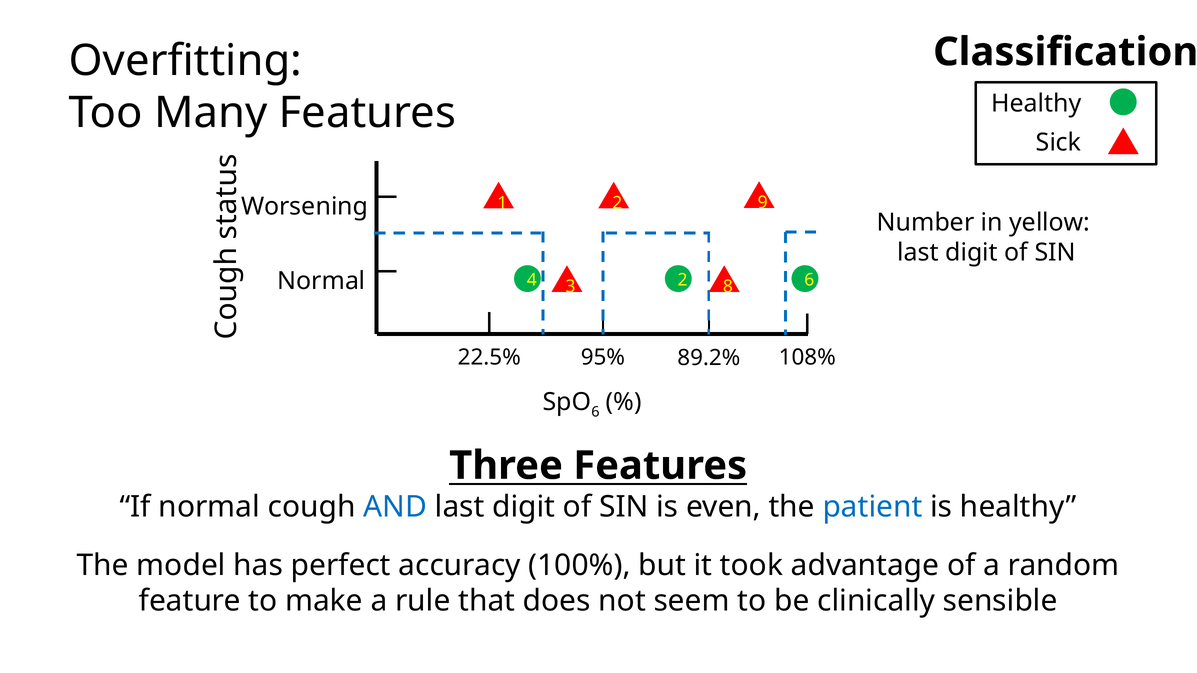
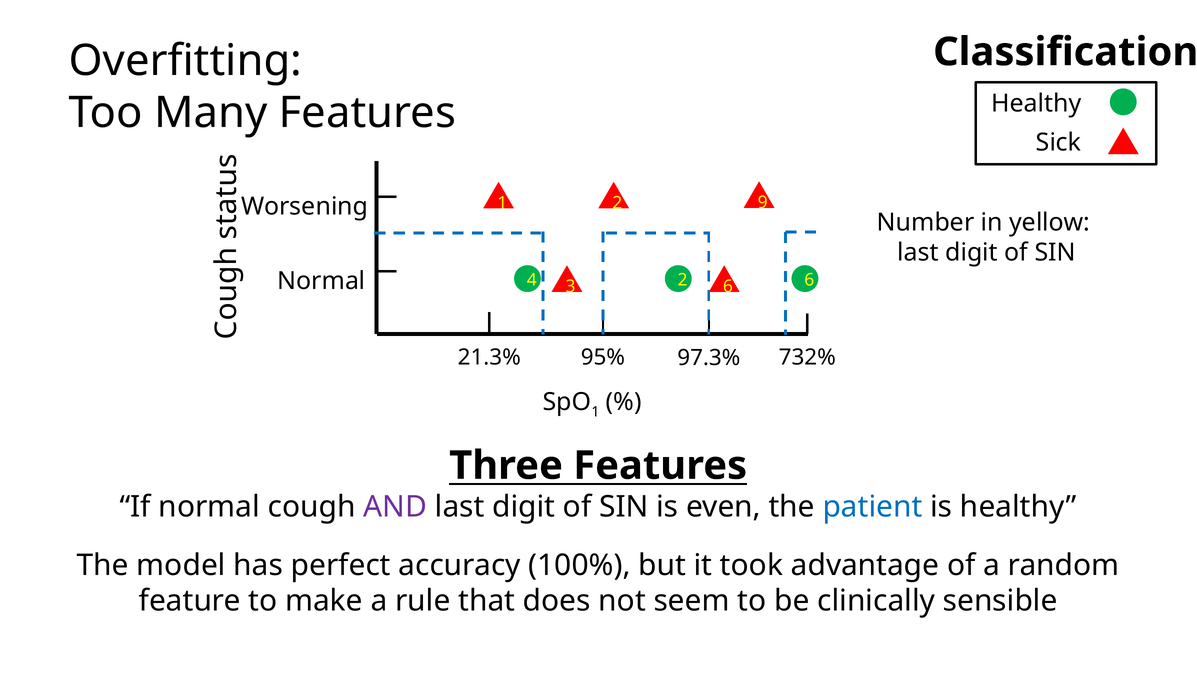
4 8: 8 -> 6 (728, 287)
22.5%: 22.5% -> 21.3% (489, 358)
108%: 108% -> 732% (807, 358)
89.2%: 89.2% -> 97.3% (709, 358)
6: 6 -> 1 (595, 412)
AND colour: blue -> purple (395, 507)
